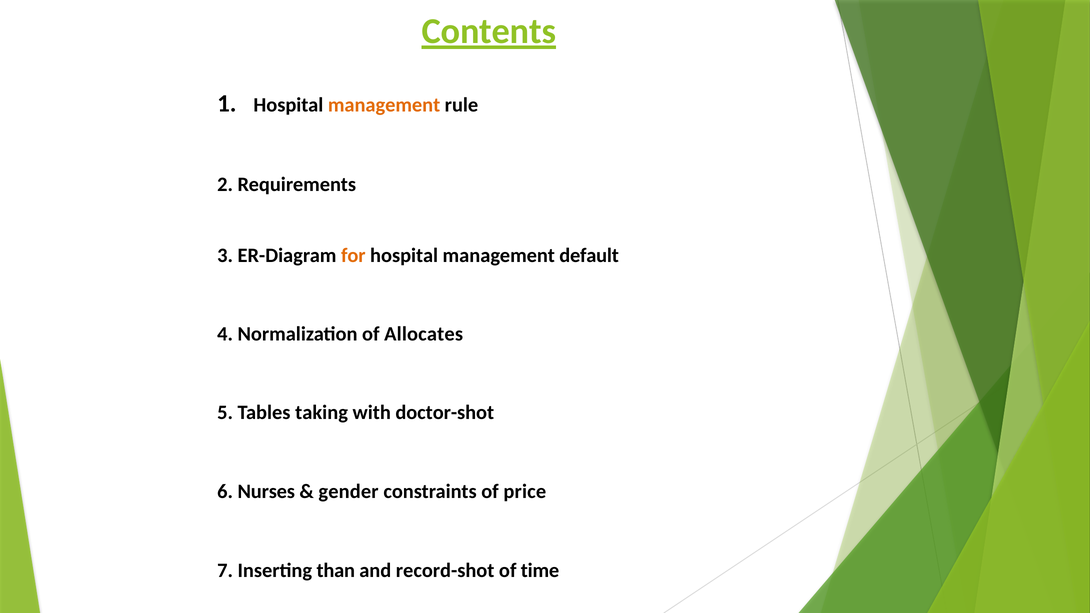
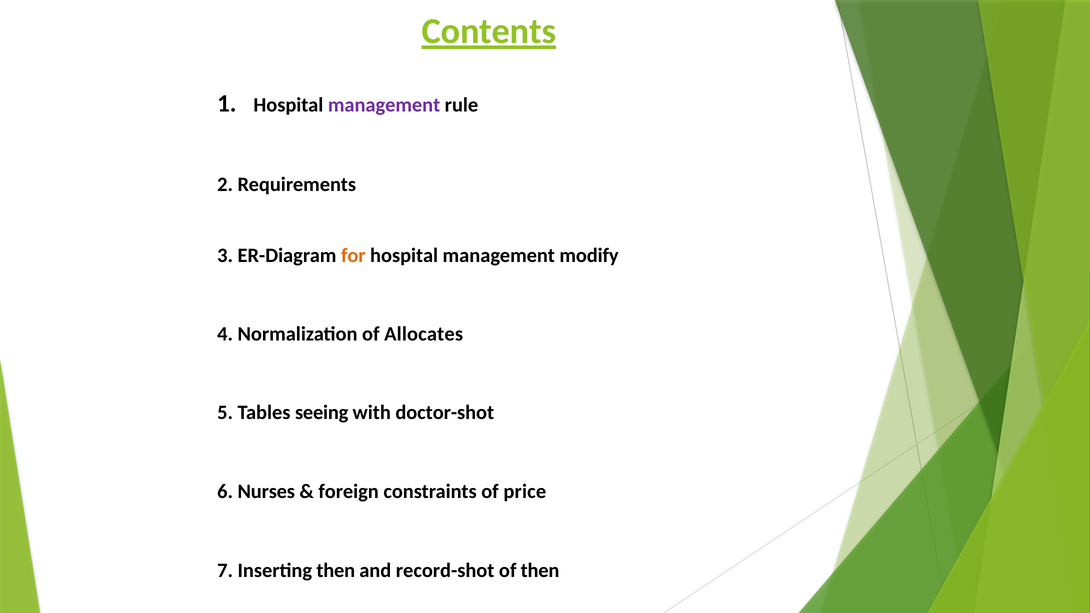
management colour: orange -> purple (384, 105)
default: default -> modify (589, 255)
taking: taking -> seeing (322, 413)
gender: gender -> foreign (349, 491)
Inserting than: than -> then (336, 571)
of time: time -> then (540, 571)
